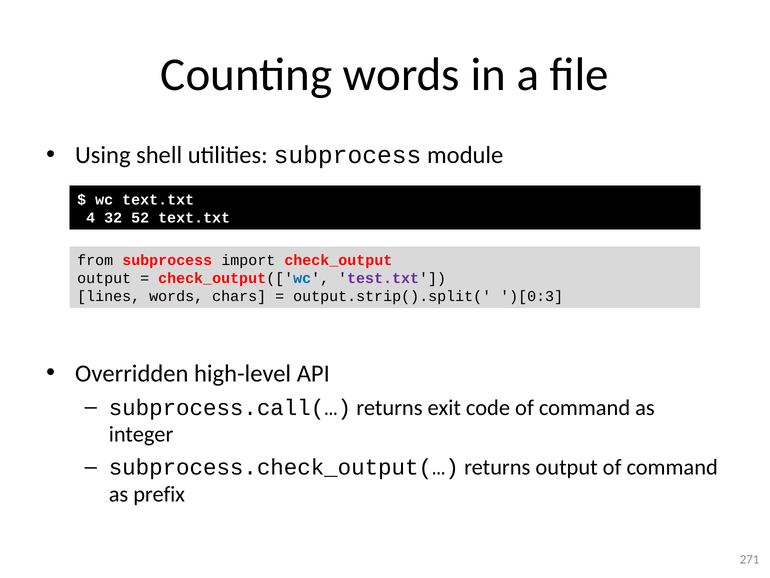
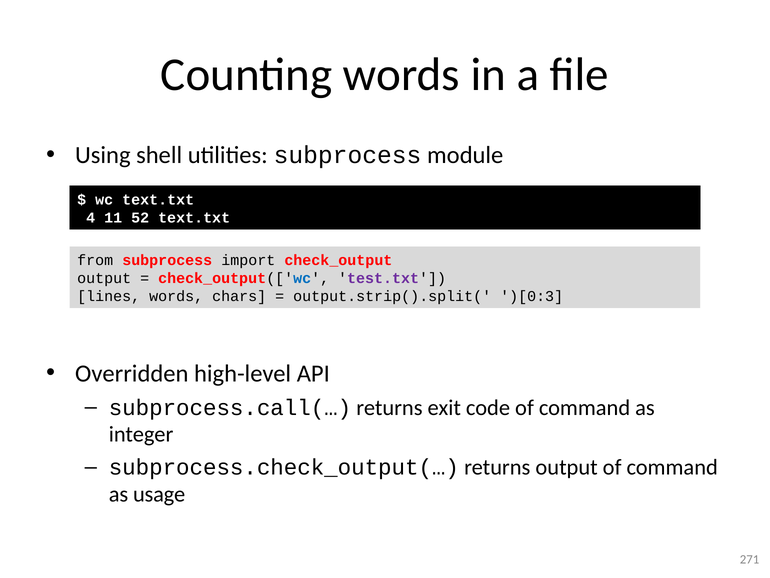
32: 32 -> 11 (113, 217)
prefix: prefix -> usage (159, 494)
